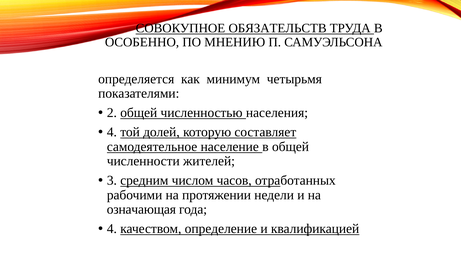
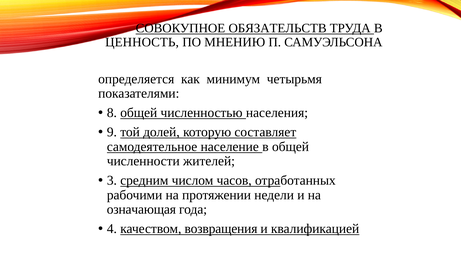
ОСОБЕННО: ОСОБЕННО -> ЦЕННОСТЬ (142, 42)
2: 2 -> 8 (112, 113)
4: 4 -> 9 (112, 132)
определение: определение -> возвращения (221, 229)
